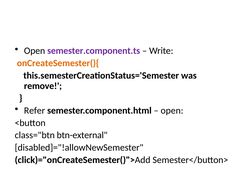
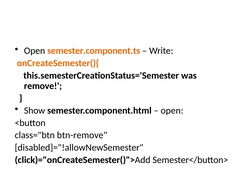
semester.component.ts colour: purple -> orange (94, 51)
Refer: Refer -> Show (35, 110)
btn-external: btn-external -> btn-remove (82, 135)
